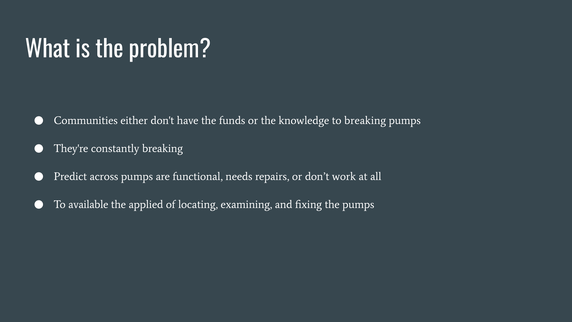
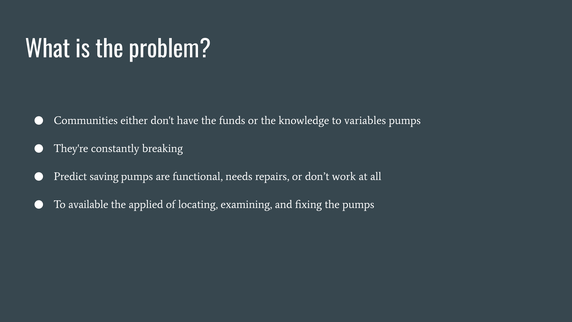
to breaking: breaking -> variables (365, 120)
across: across -> saving (104, 176)
